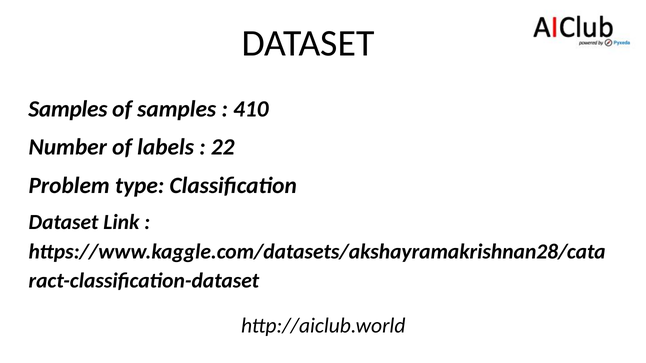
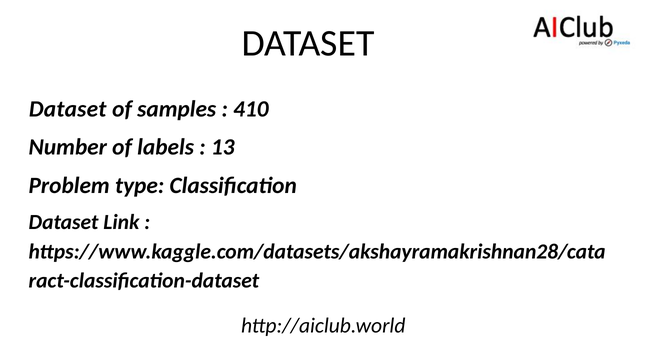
Samples: Samples -> Dataset (68, 109)
22: 22 -> 13 (223, 147)
